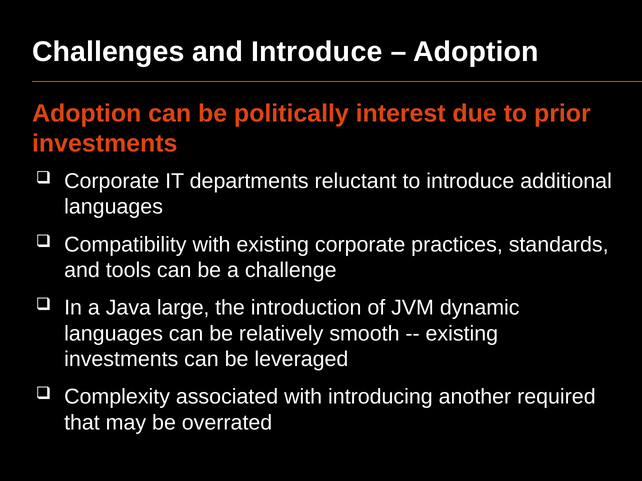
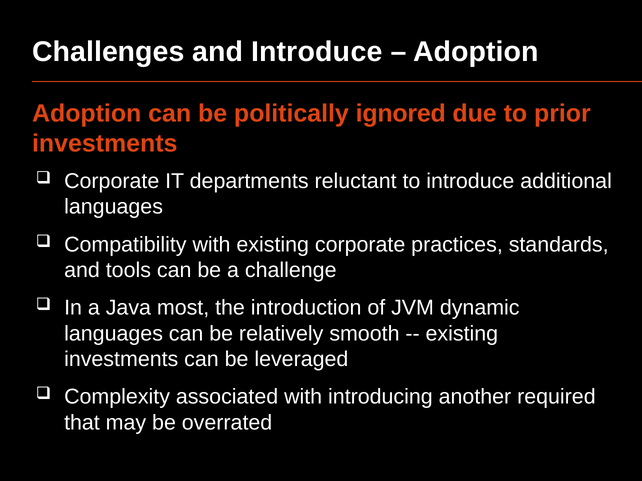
interest: interest -> ignored (401, 114)
large: large -> most (183, 308)
